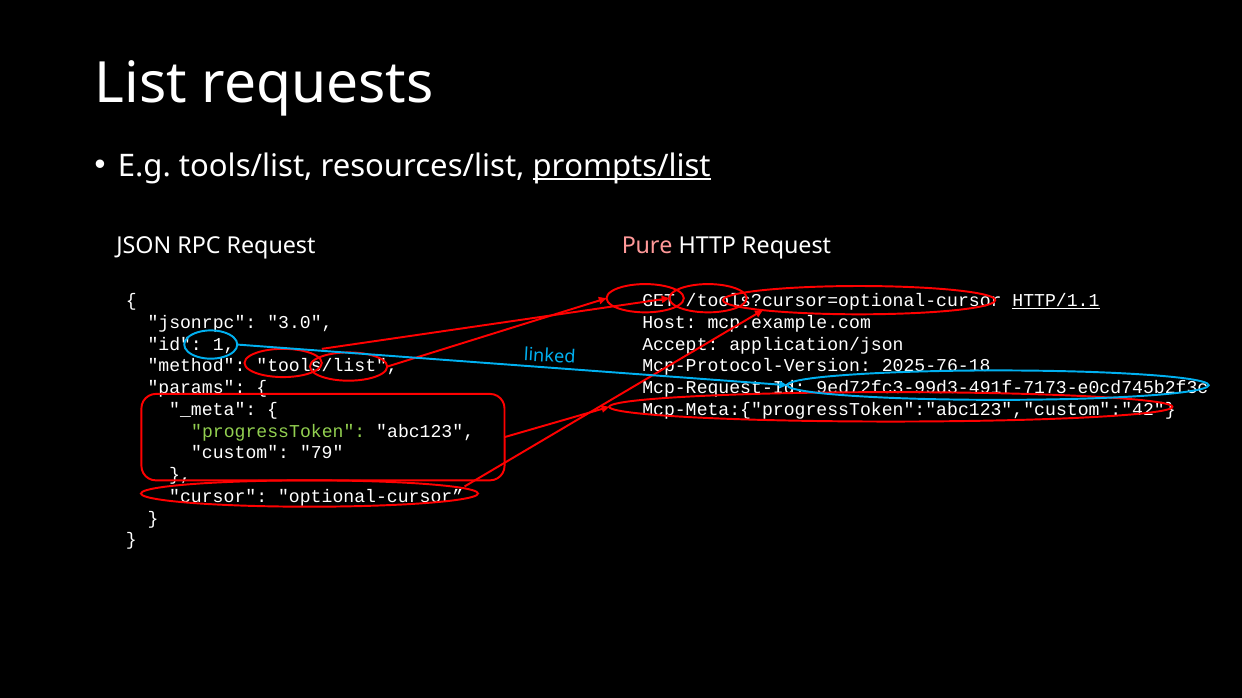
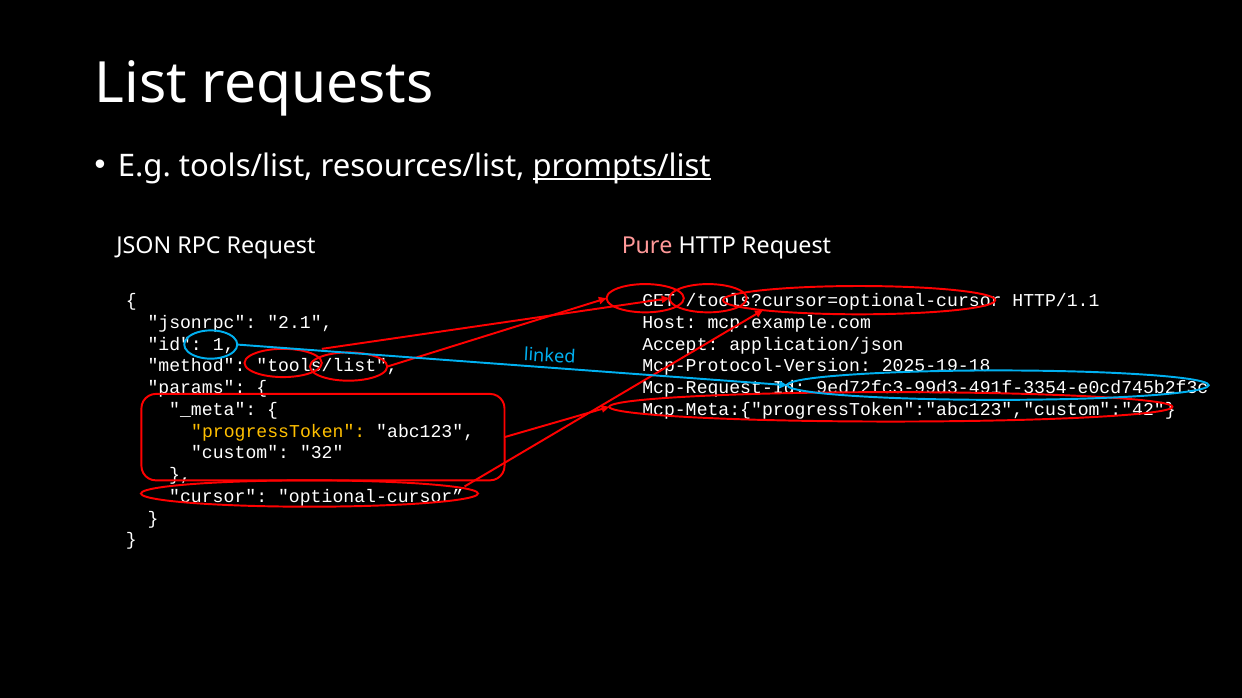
HTTP/1.1 underline: present -> none (1056, 301)
3.0: 3.0 -> 2.1 (300, 323)
2025-76-18: 2025-76-18 -> 2025-19-18 (936, 366)
9ed72fc3-99d3-491f-7173-e0cd745b2f3c: 9ed72fc3-99d3-491f-7173-e0cd745b2f3c -> 9ed72fc3-99d3-491f-3354-e0cd745b2f3c (1012, 388)
progressToken colour: light green -> yellow (278, 432)
79: 79 -> 32 (322, 453)
